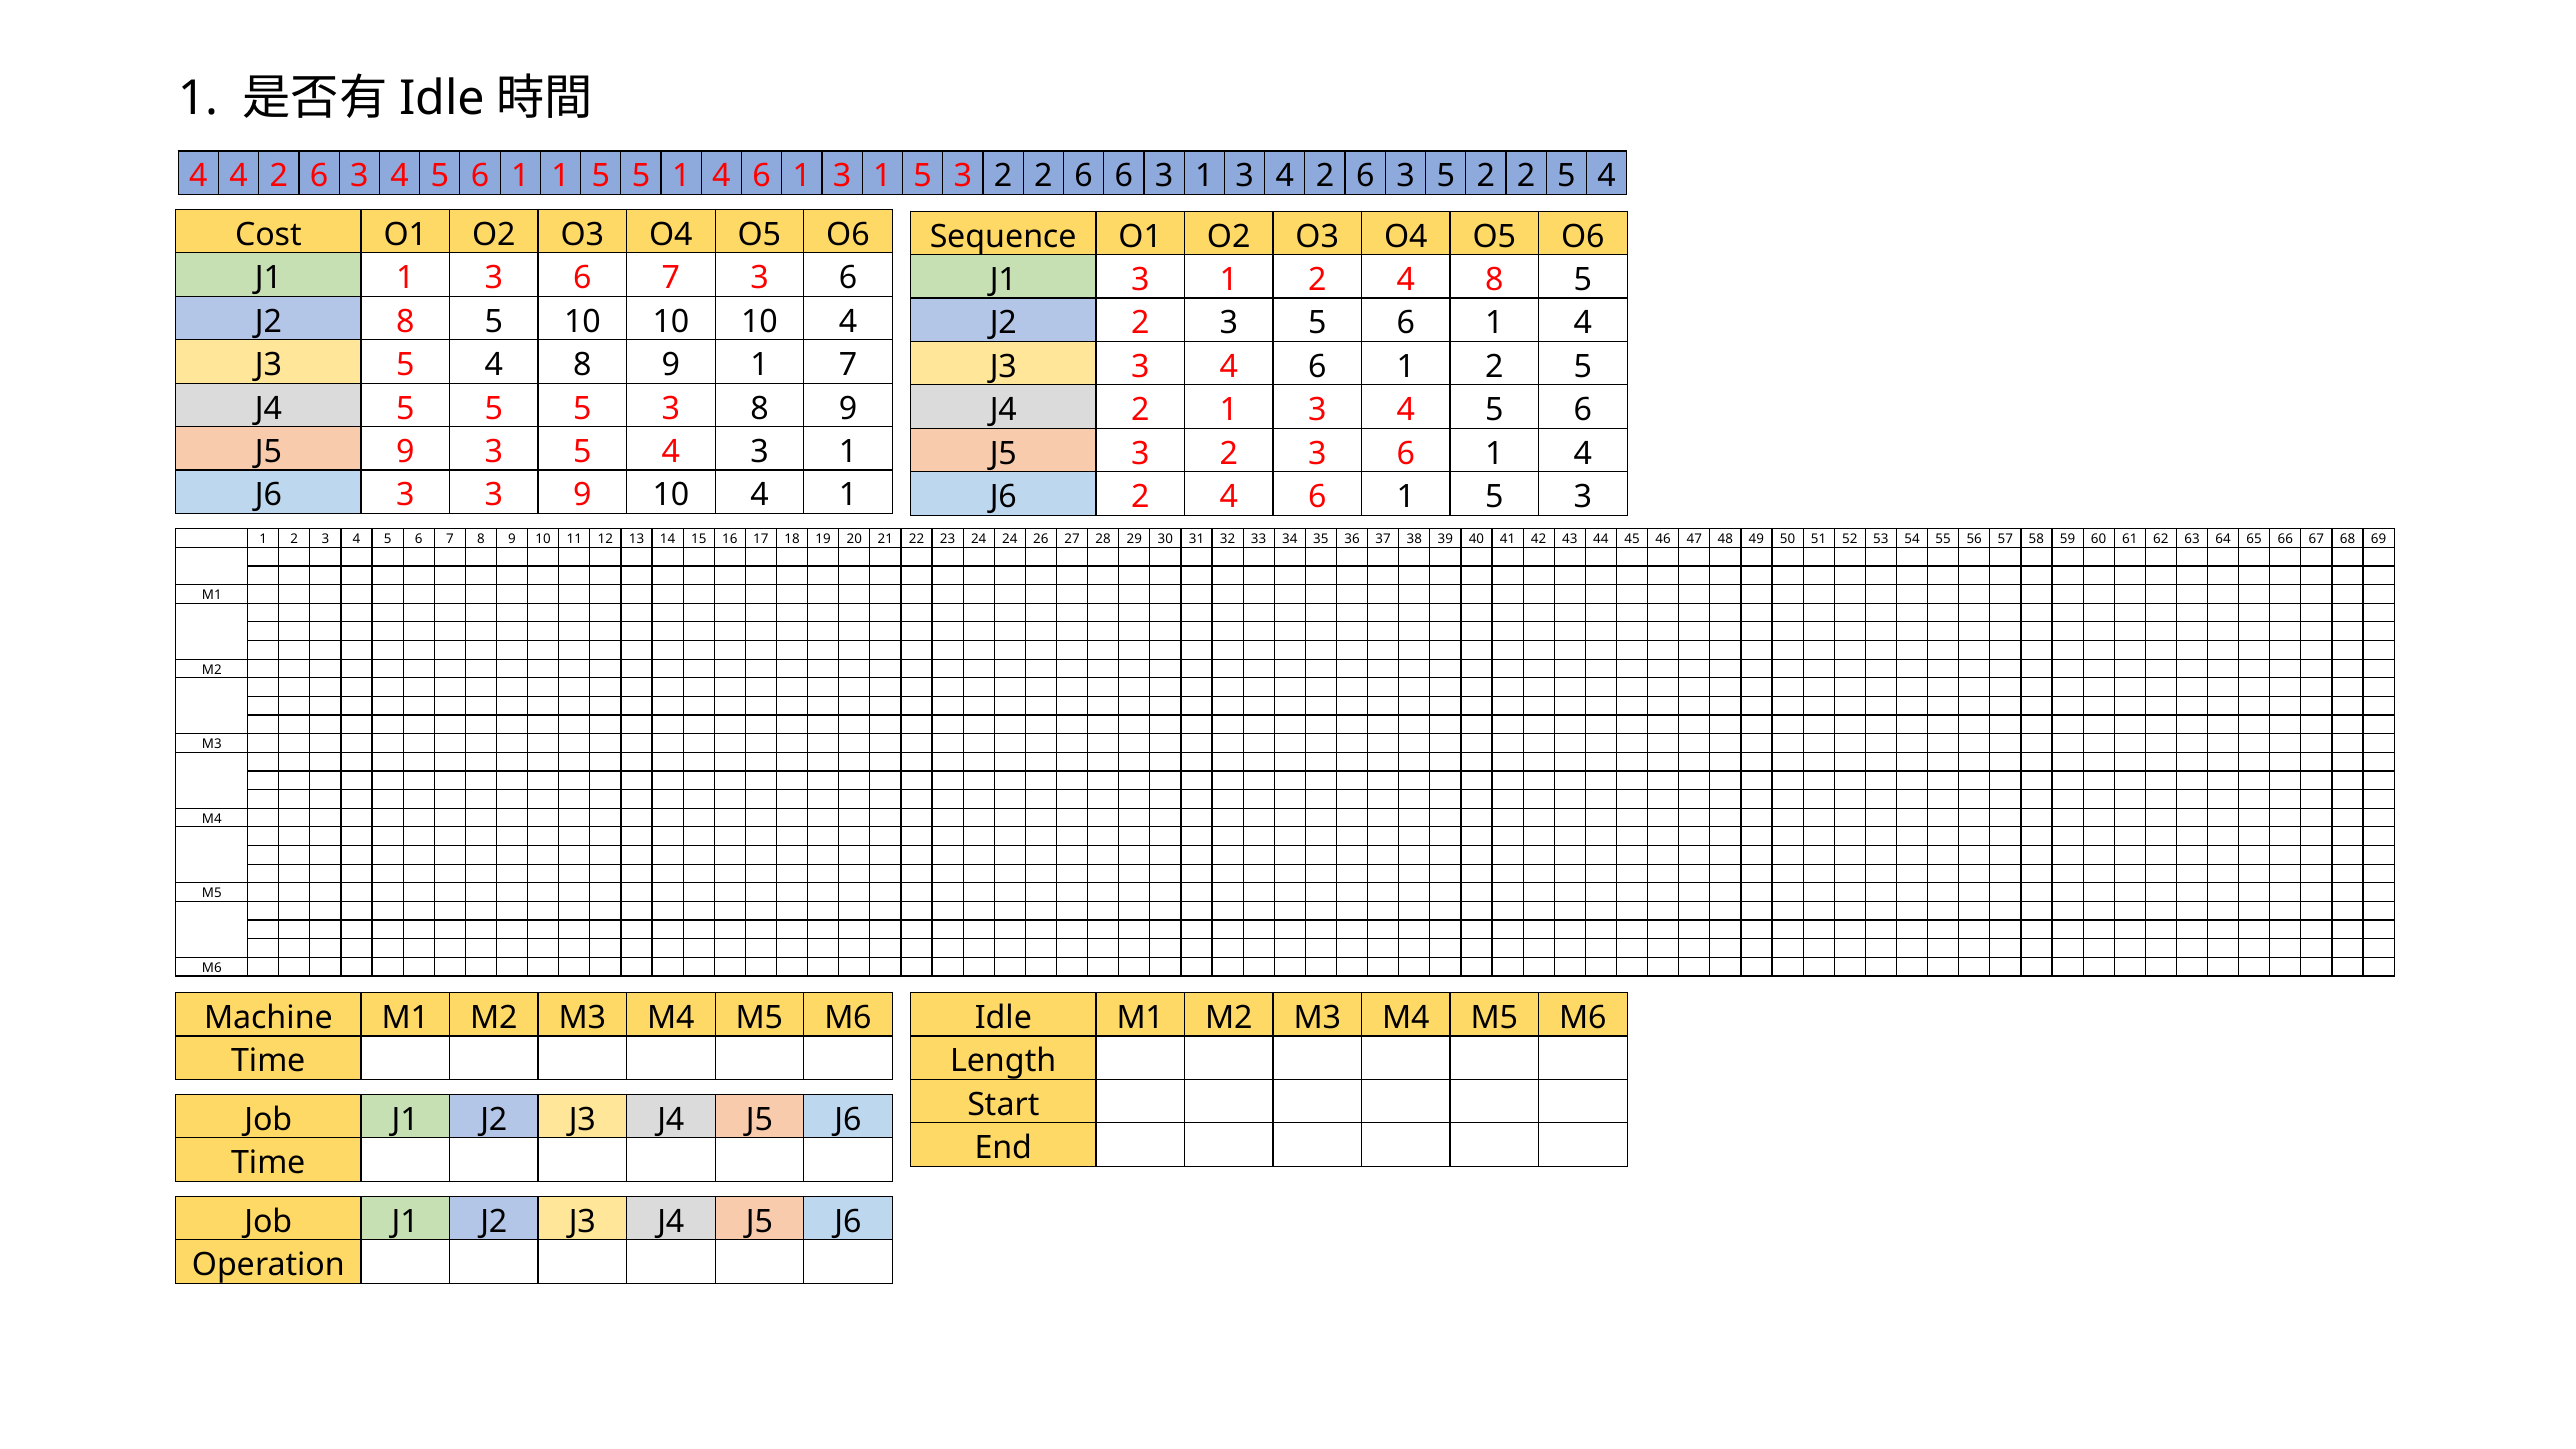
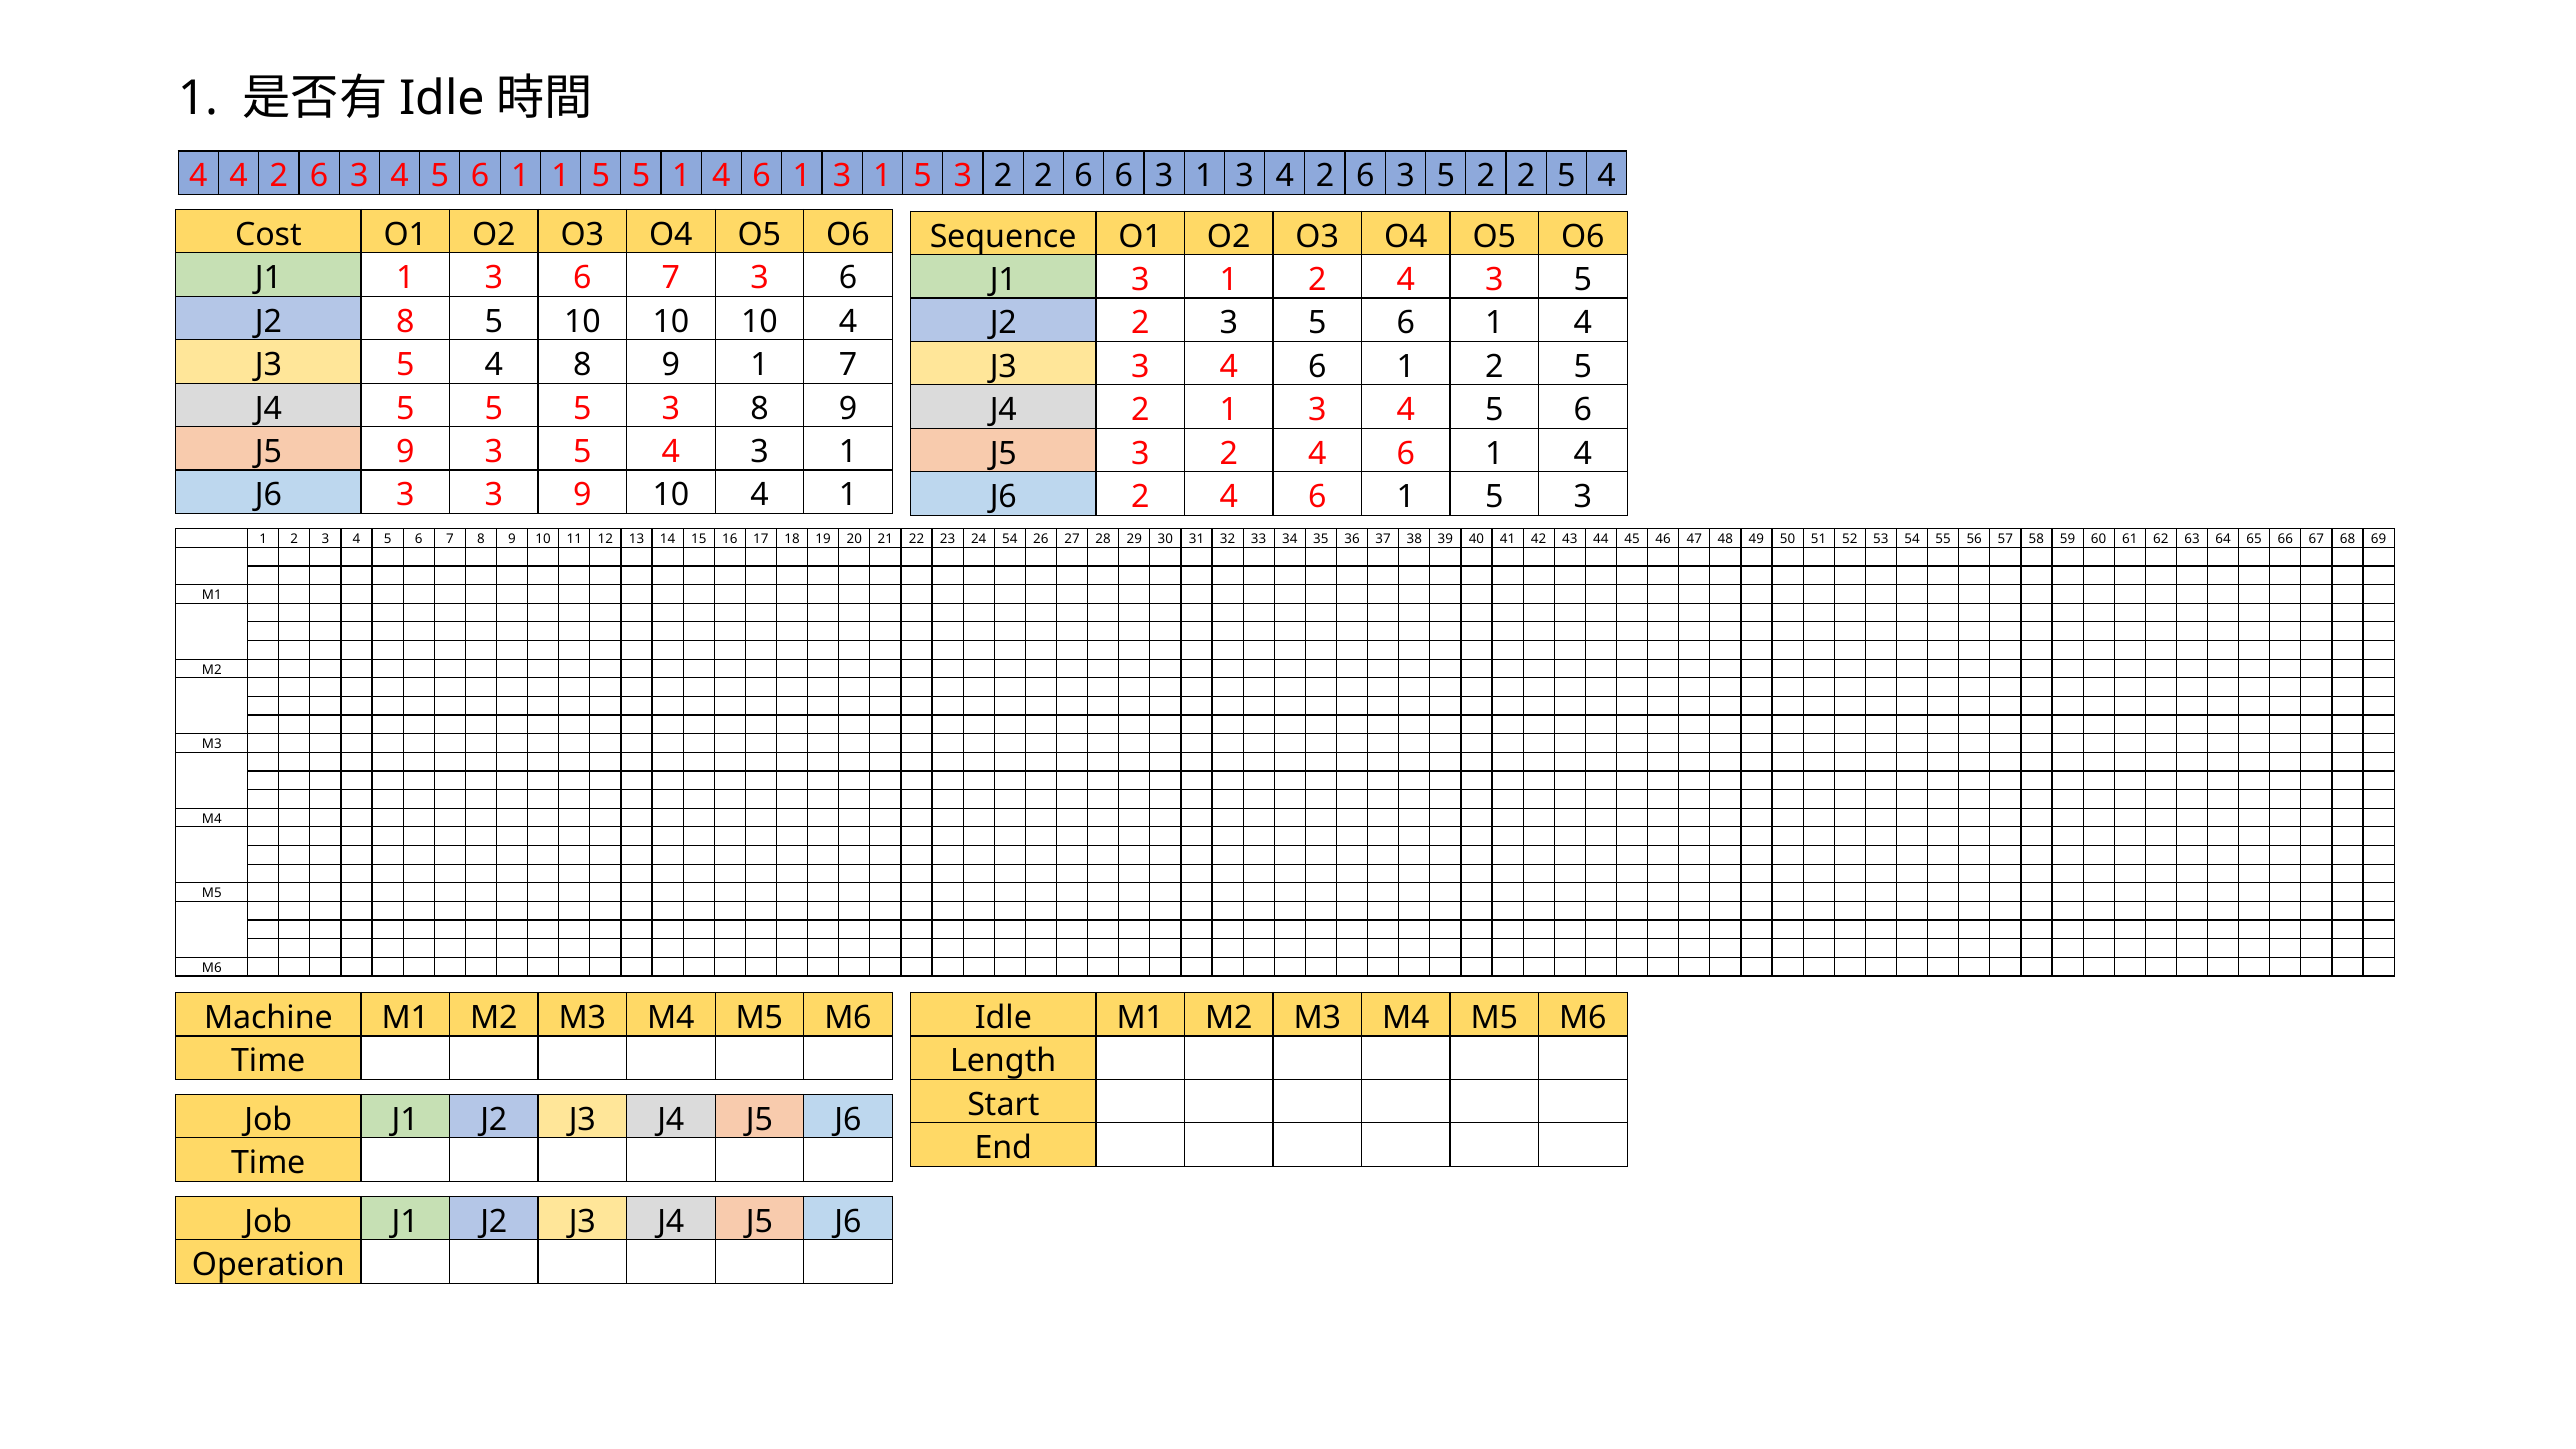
2 4 8: 8 -> 3 (1494, 280)
3 2 3: 3 -> 4 (1317, 454)
24 24: 24 -> 54 (1010, 539)
